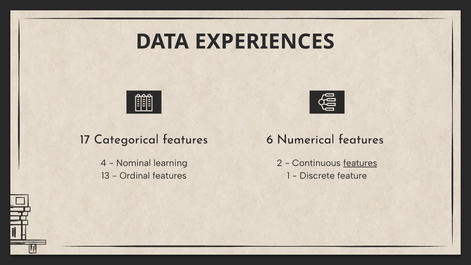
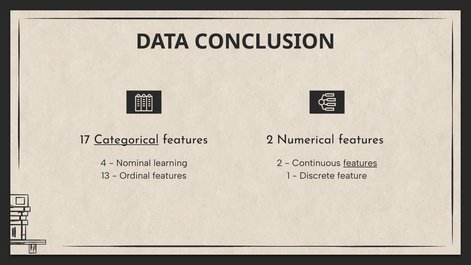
EXPERIENCES: EXPERIENCES -> CONCLUSION (265, 42)
Categorical underline: none -> present (126, 139)
features 6: 6 -> 2 (270, 139)
